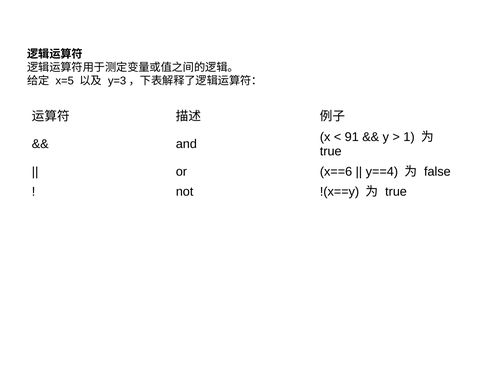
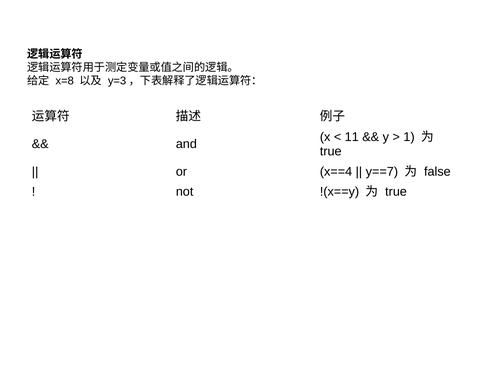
x=5: x=5 -> x=8 (65, 81)
91: 91 -> 11 (352, 137)
x==6: x==6 -> x==4 (336, 171)
y==4: y==4 -> y==7 (382, 171)
